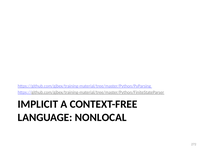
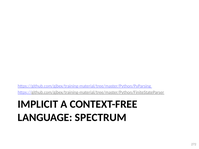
NONLOCAL: NONLOCAL -> SPECTRUM (101, 118)
